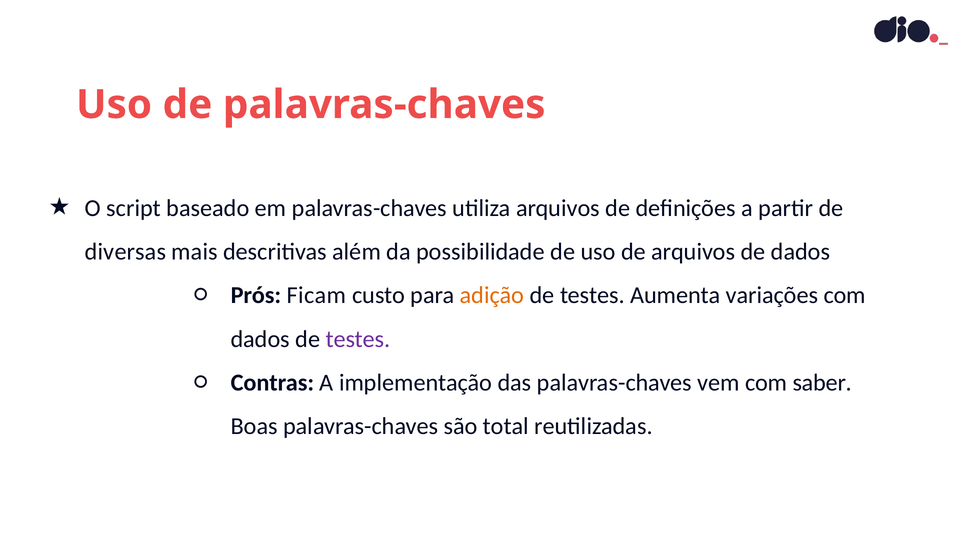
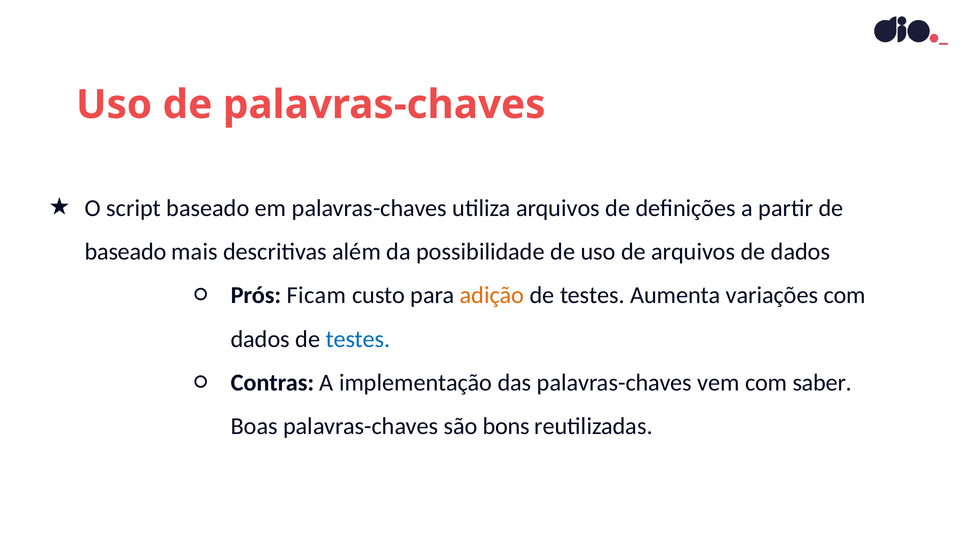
diversas: diversas -> baseado (126, 252)
testes colour: purple -> blue (358, 339)
total: total -> bons (506, 427)
